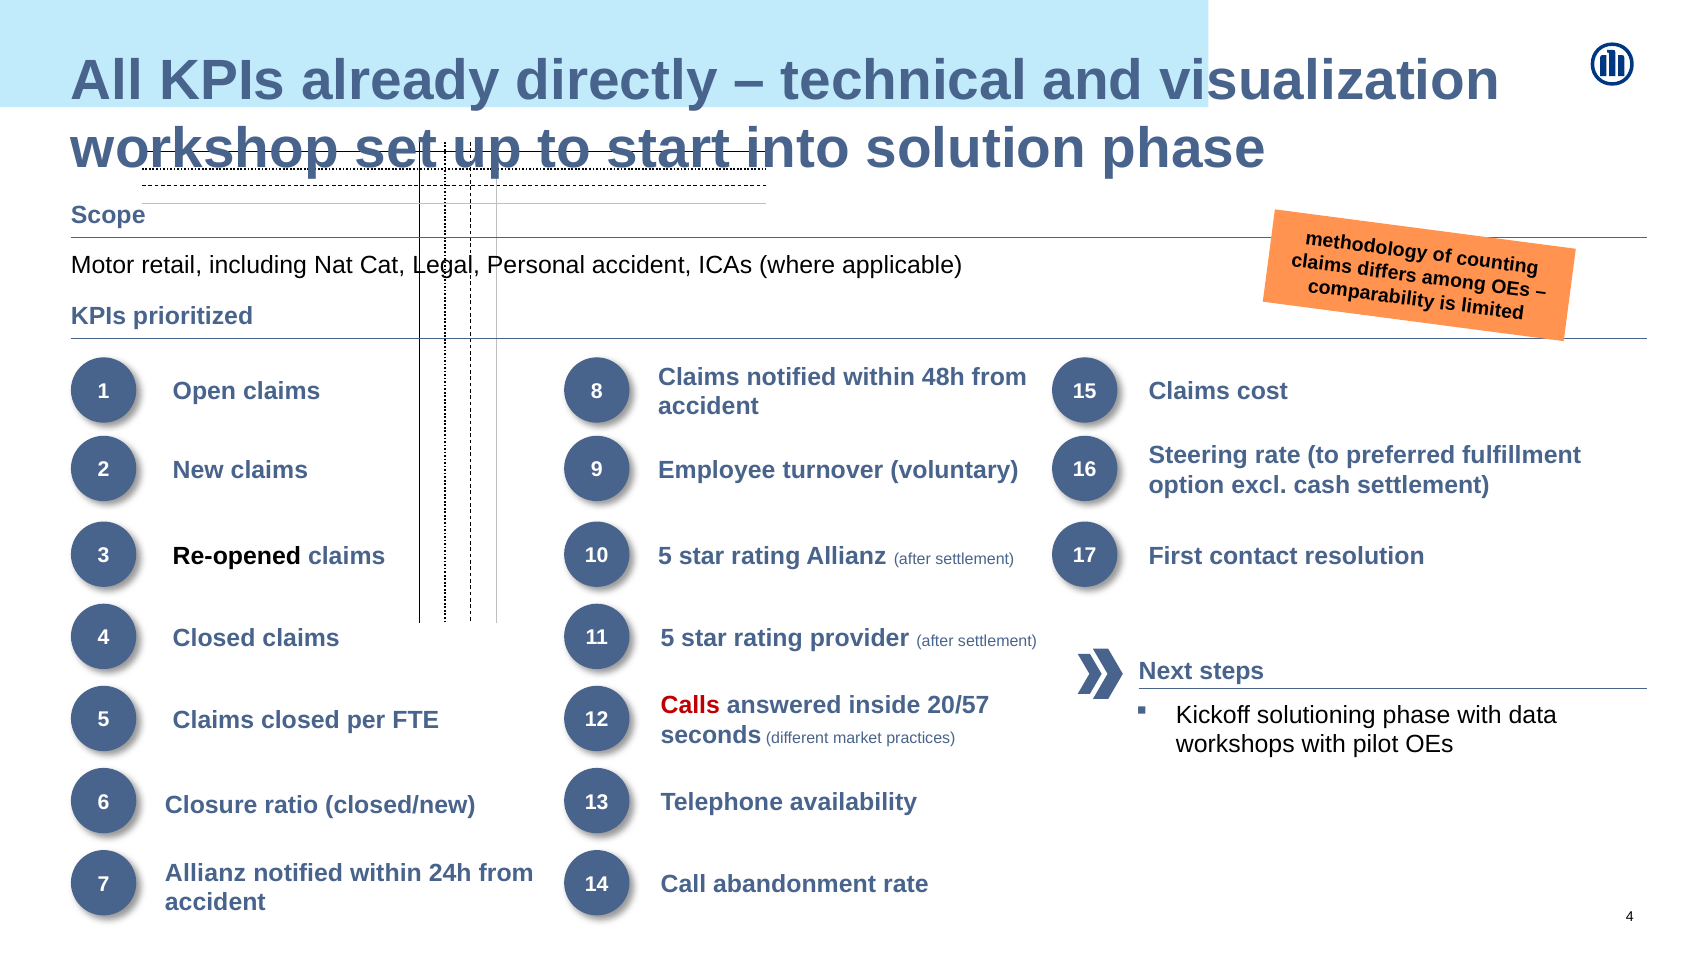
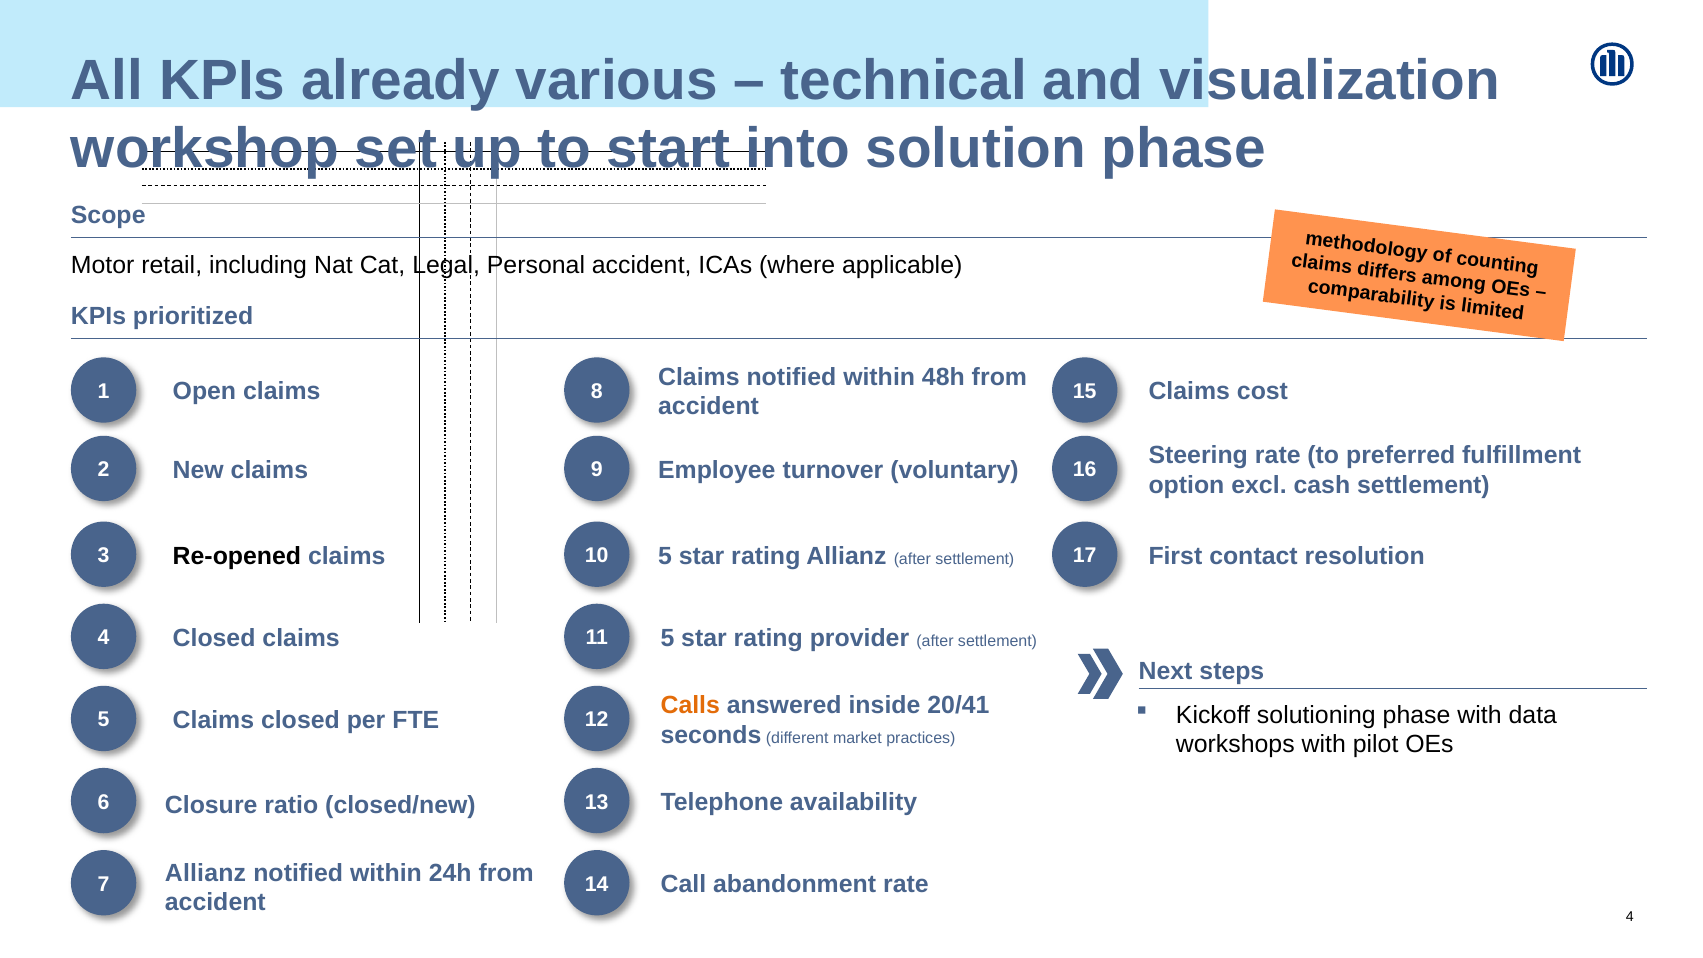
directly: directly -> various (617, 80)
Calls colour: red -> orange (690, 706)
20/57: 20/57 -> 20/41 (958, 706)
